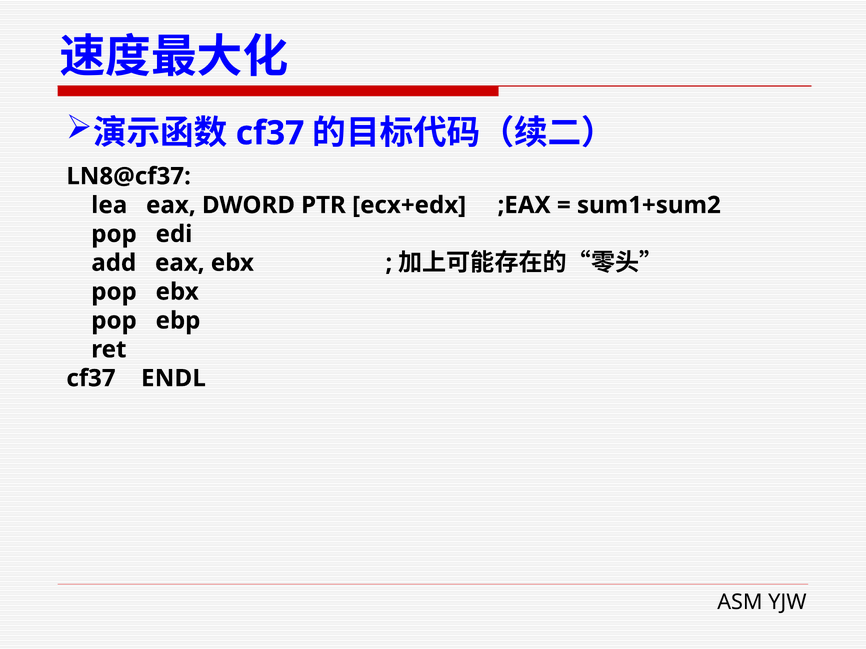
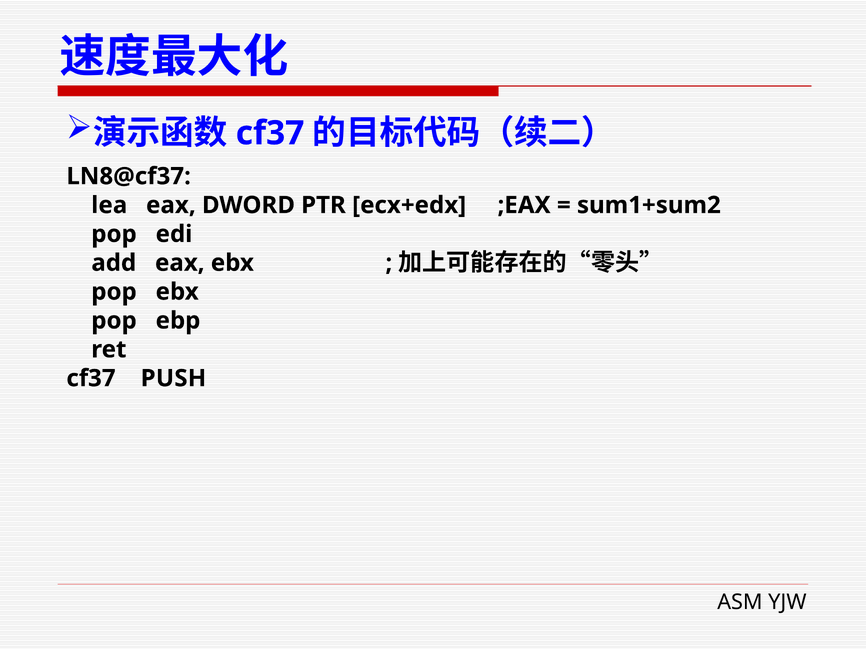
ENDL: ENDL -> PUSH (173, 379)
